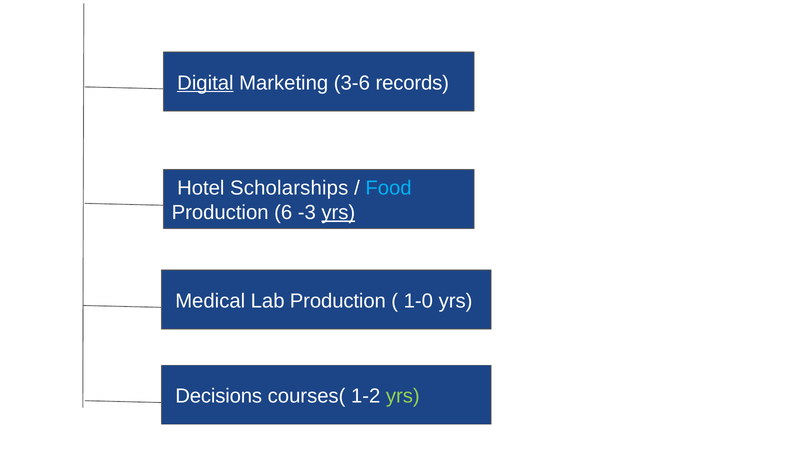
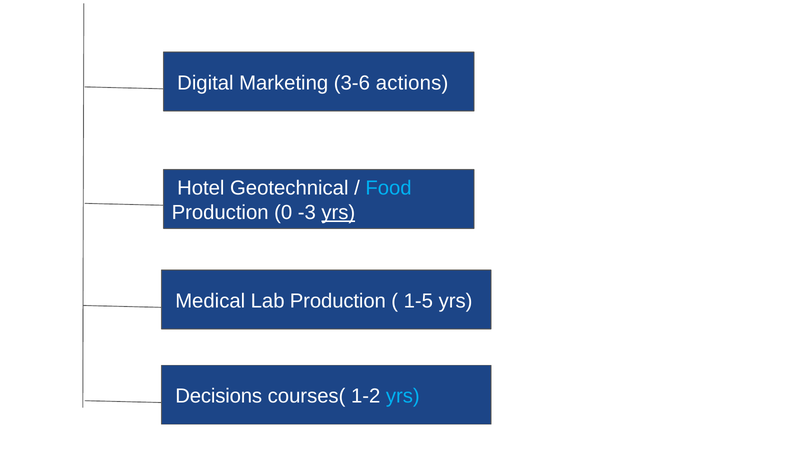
Digital underline: present -> none (205, 83)
records: records -> actions (412, 83)
Scholarships: Scholarships -> Geotechnical (289, 188)
6: 6 -> 0 (283, 212)
1-0: 1-0 -> 1-5 (418, 301)
yrs colour: light green -> light blue (403, 396)
